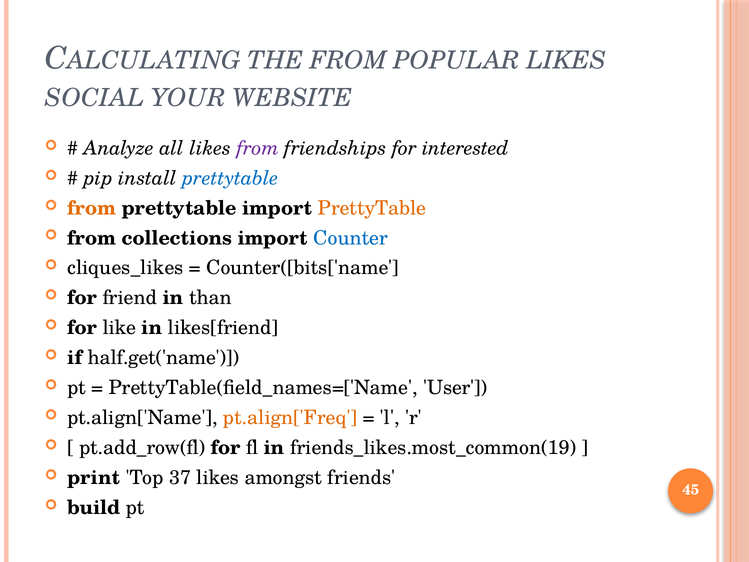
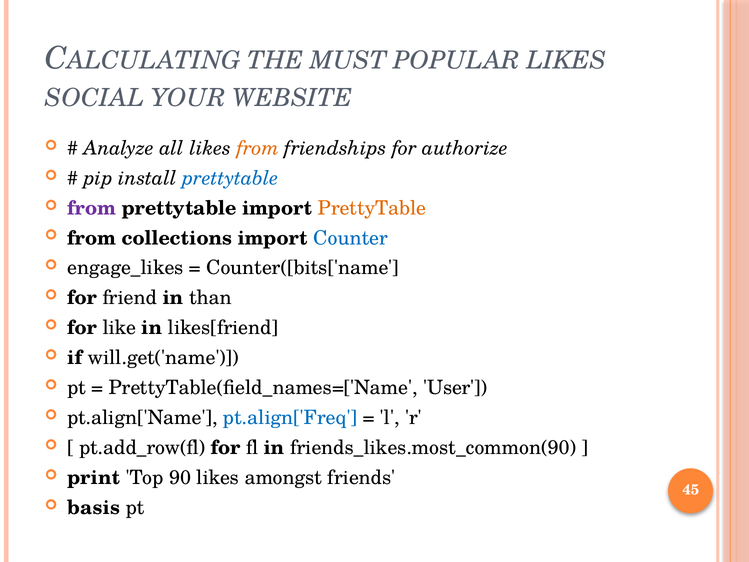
THE FROM: FROM -> MUST (348, 60)
from colour: purple -> orange (258, 148)
interested: interested -> authorize (465, 148)
from colour: orange -> purple (92, 208)
cliques_likes: cliques_likes -> engage_likes (125, 268)
half.get('name: half.get('name -> will.get('name (163, 358)
pt.align['Freq colour: orange -> blue (290, 418)
friends_likes.most_common(19: friends_likes.most_common(19 -> friends_likes.most_common(90 (433, 448)
37: 37 -> 90 (180, 478)
build: build -> basis (94, 508)
